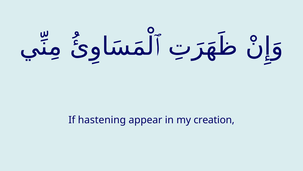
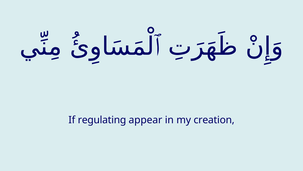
hastening: hastening -> regulating (102, 120)
